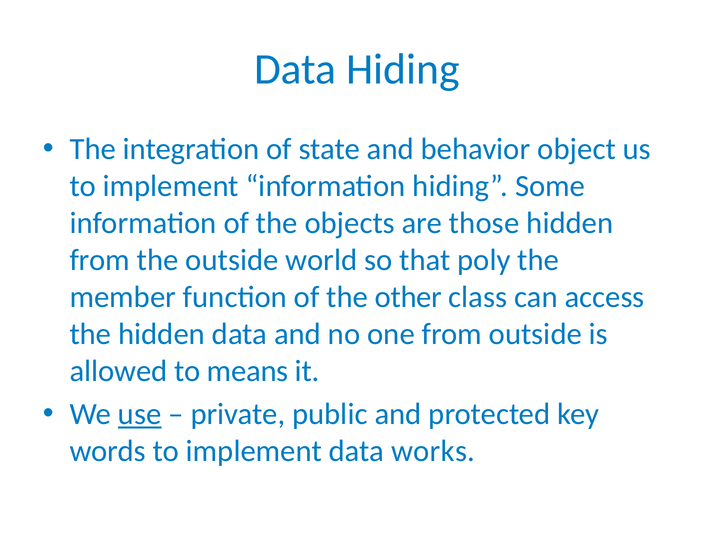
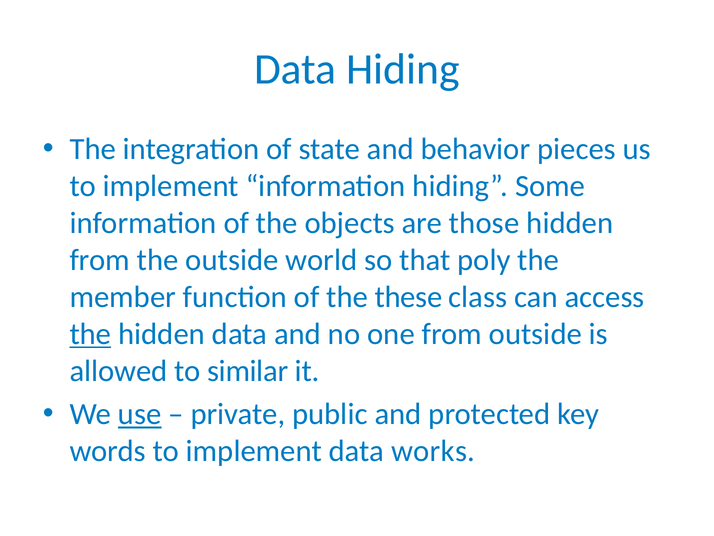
object: object -> pieces (577, 149)
other: other -> these (408, 297)
the underline: none -> present (90, 334)
means: means -> similar (248, 371)
